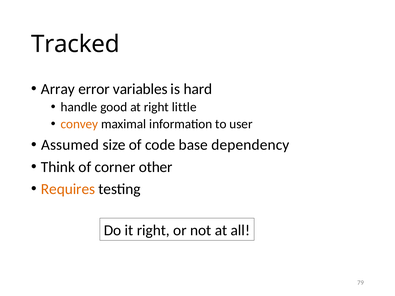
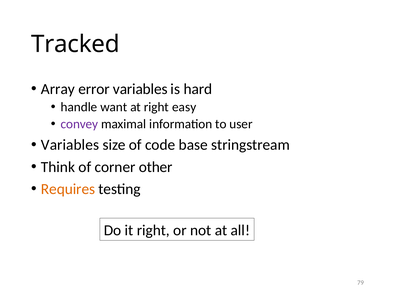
good: good -> want (114, 107)
little: little -> easy (184, 107)
convey colour: orange -> purple (79, 124)
Assumed: Assumed -> Variables (70, 145)
dependency: dependency -> stringstream (251, 145)
